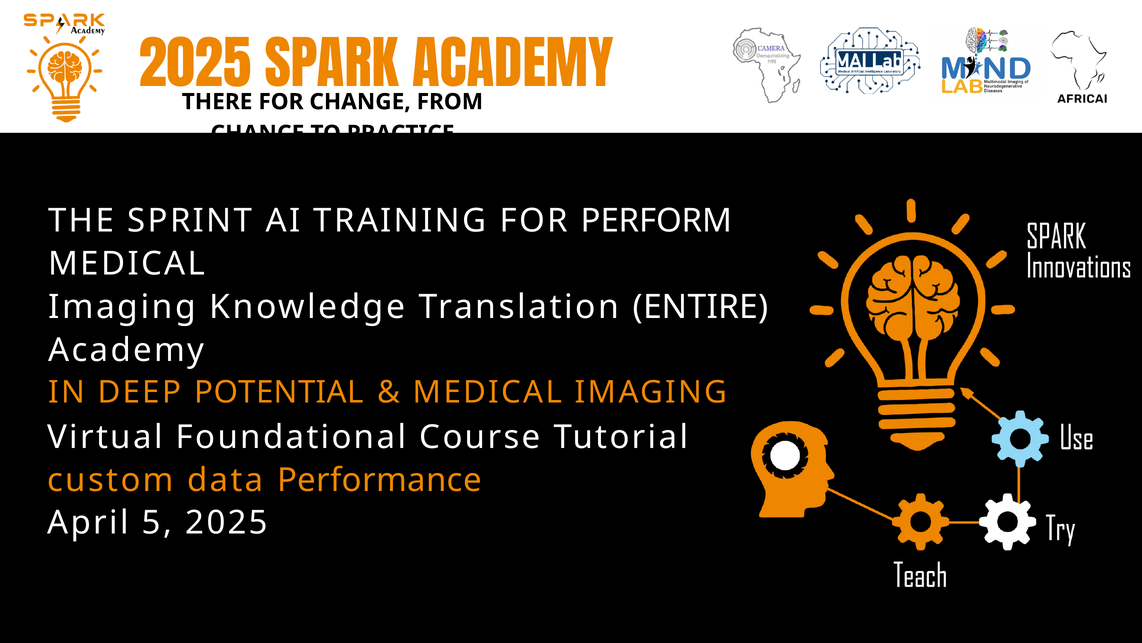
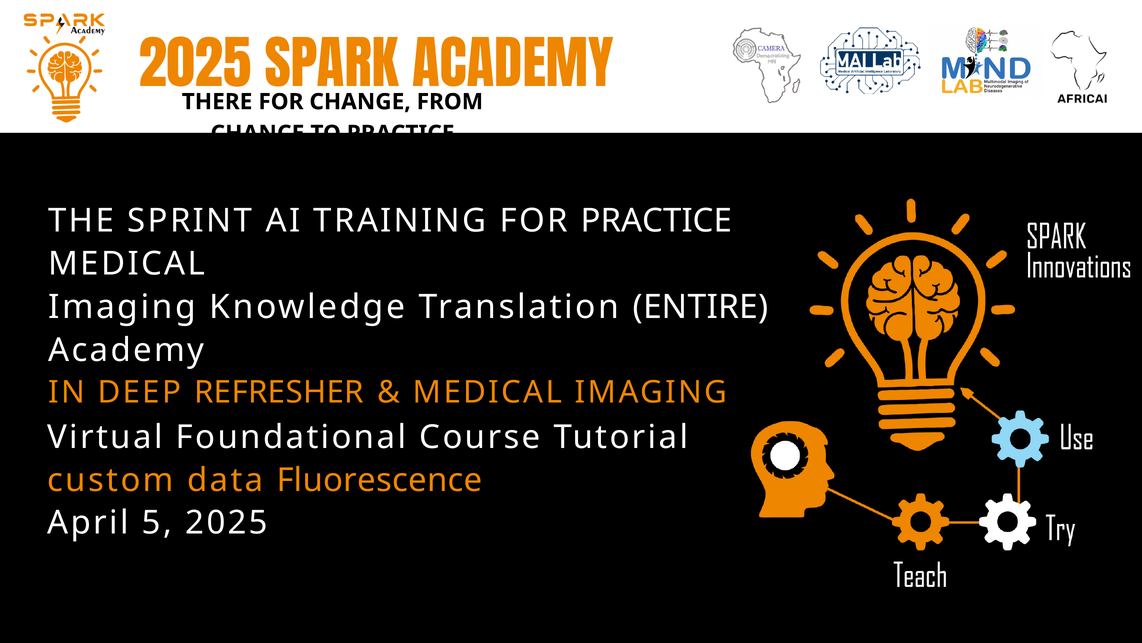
FOR PERFORM: PERFORM -> PRACTICE (656, 221)
POTENTIAL: POTENTIAL -> REFRESHER (279, 392)
Performance: Performance -> Fluorescence (379, 480)
